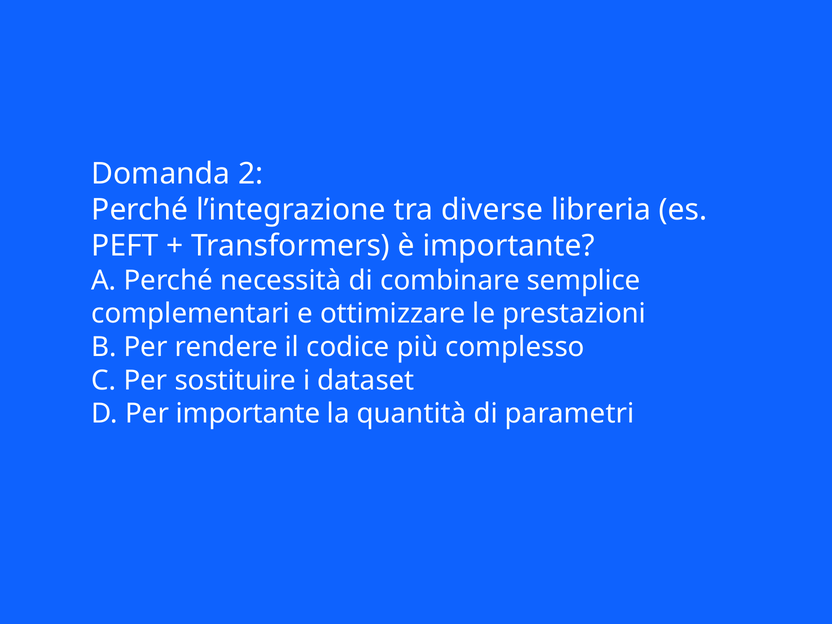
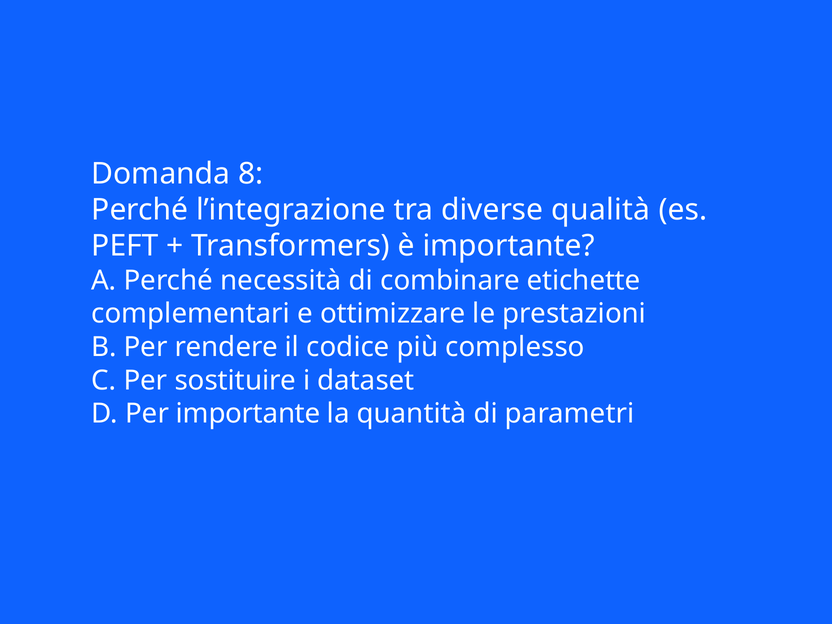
2: 2 -> 8 (251, 174)
libreria: libreria -> qualità (601, 210)
semplice: semplice -> etichette (584, 281)
